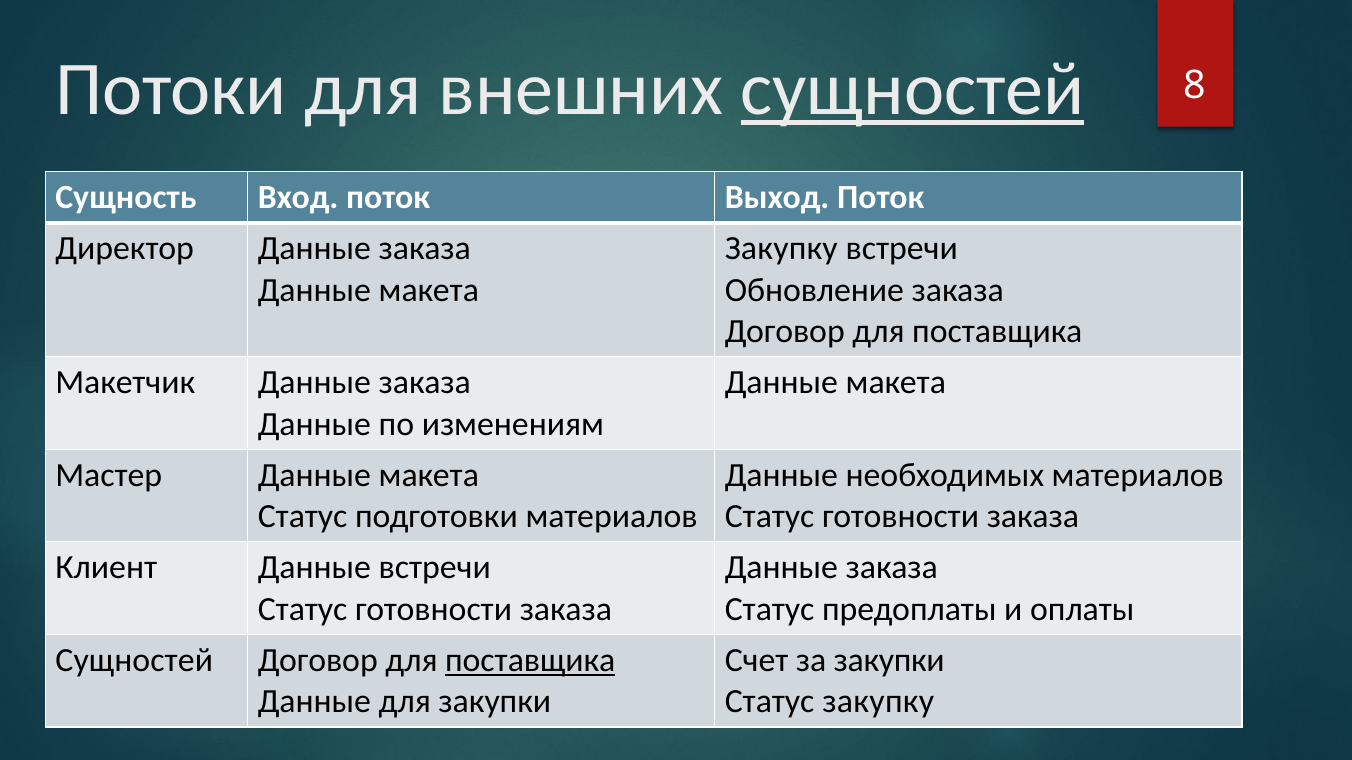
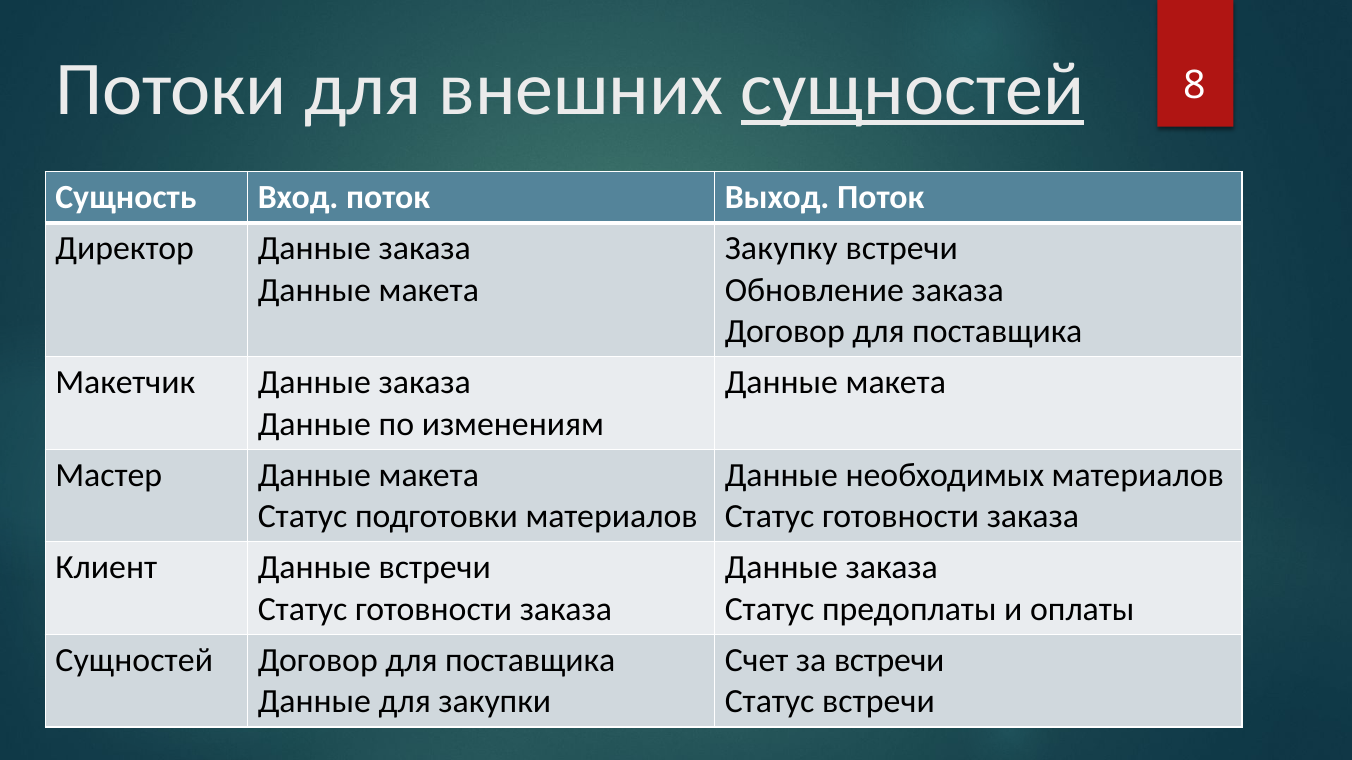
поставщика underline: present -> none (530, 661)
за закупки: закупки -> встречи (889, 661)
Статус закупку: закупку -> встречи (878, 702)
